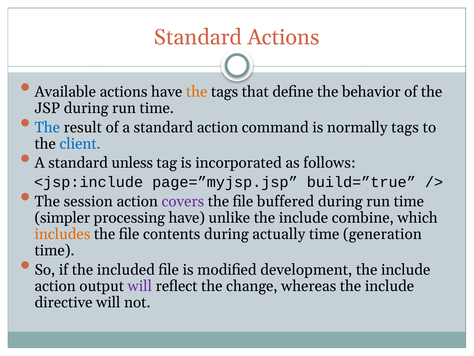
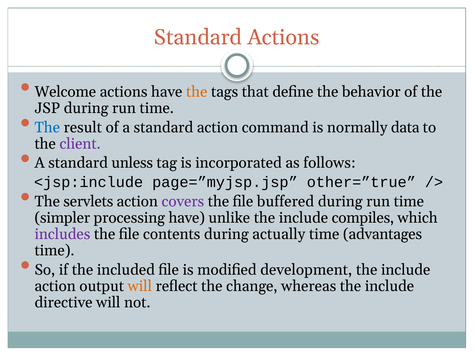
Available: Available -> Welcome (65, 92)
normally tags: tags -> data (405, 127)
client colour: blue -> purple (80, 144)
build=”true: build=”true -> other=”true (361, 182)
session: session -> servlets (88, 201)
combine: combine -> compiles (363, 217)
includes colour: orange -> purple (62, 234)
generation: generation -> advantages (383, 234)
will colour: purple -> orange (140, 286)
